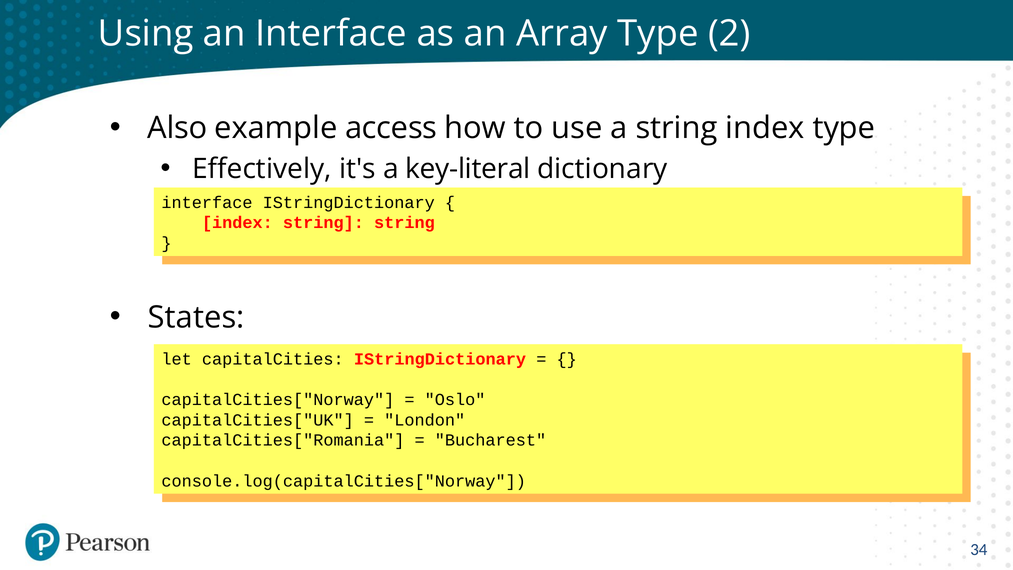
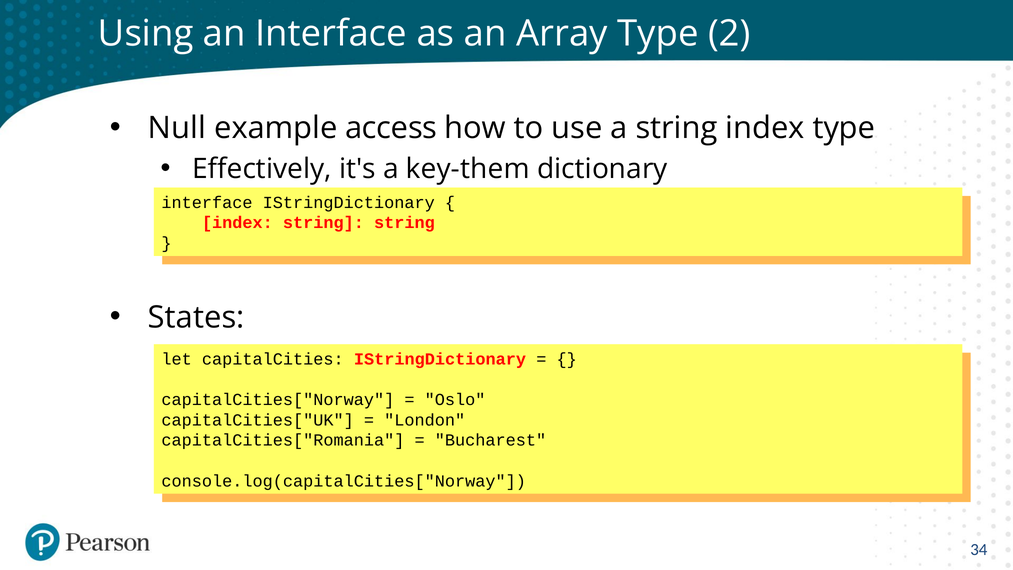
Also: Also -> Null (177, 128)
key-literal: key-literal -> key-them (468, 169)
